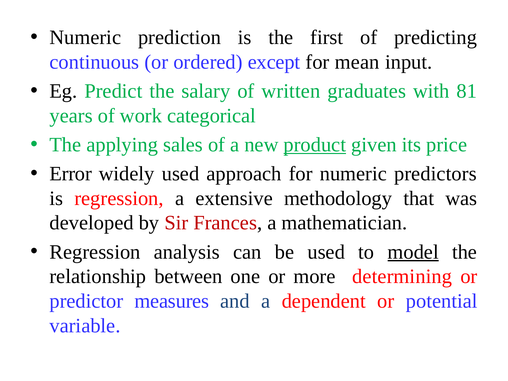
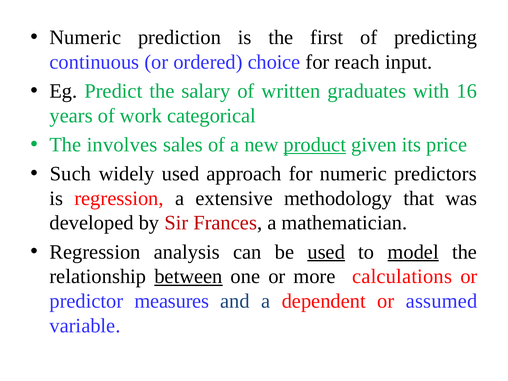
except: except -> choice (274, 62)
mean: mean -> reach (357, 62)
81: 81 -> 16 (467, 91)
applying: applying -> involves (122, 145)
Error: Error -> Such (70, 174)
used underline: none -> present (326, 252)
between underline: none -> present (188, 277)
determining: determining -> calculations (402, 277)
potential: potential -> assumed (442, 301)
